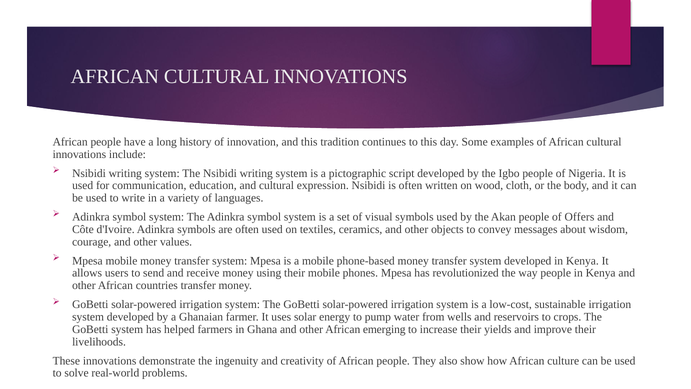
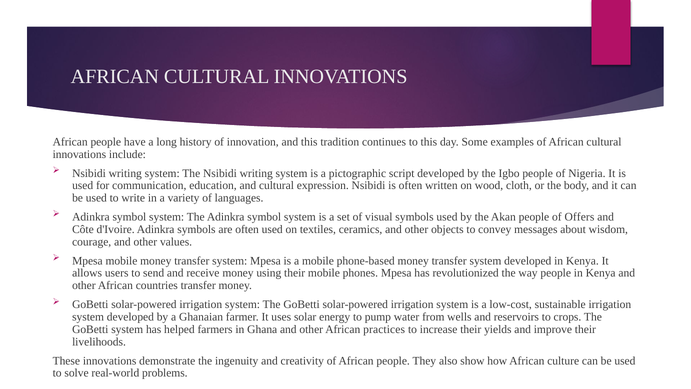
emerging: emerging -> practices (384, 329)
